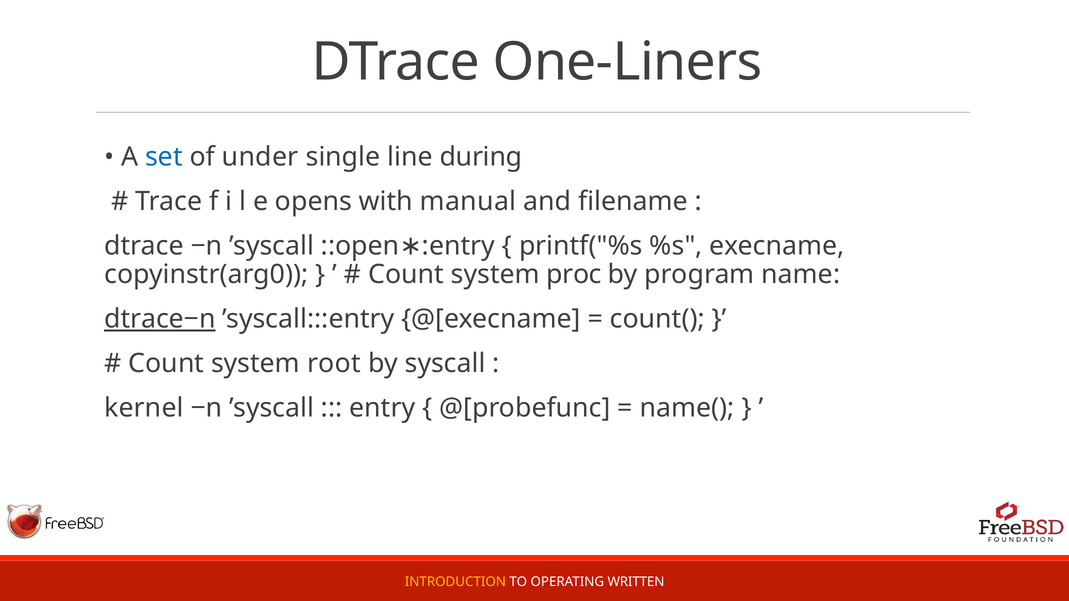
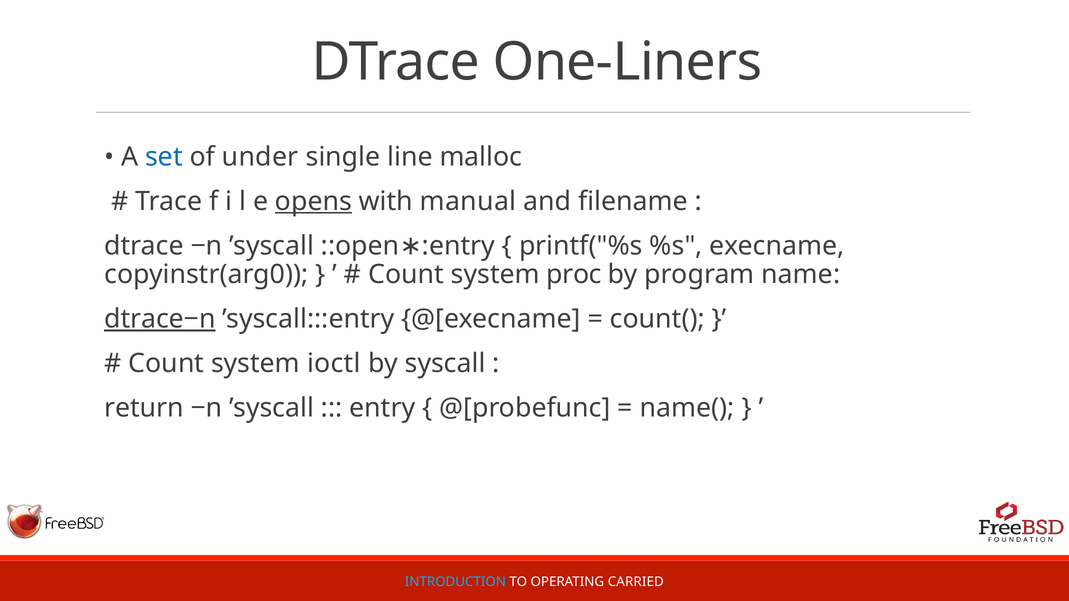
during: during -> malloc (481, 157)
opens underline: none -> present (313, 201)
root: root -> ioctl (334, 364)
kernel: kernel -> return (144, 408)
INTRODUCTION colour: yellow -> light blue (455, 582)
WRITTEN: WRITTEN -> CARRIED (636, 582)
